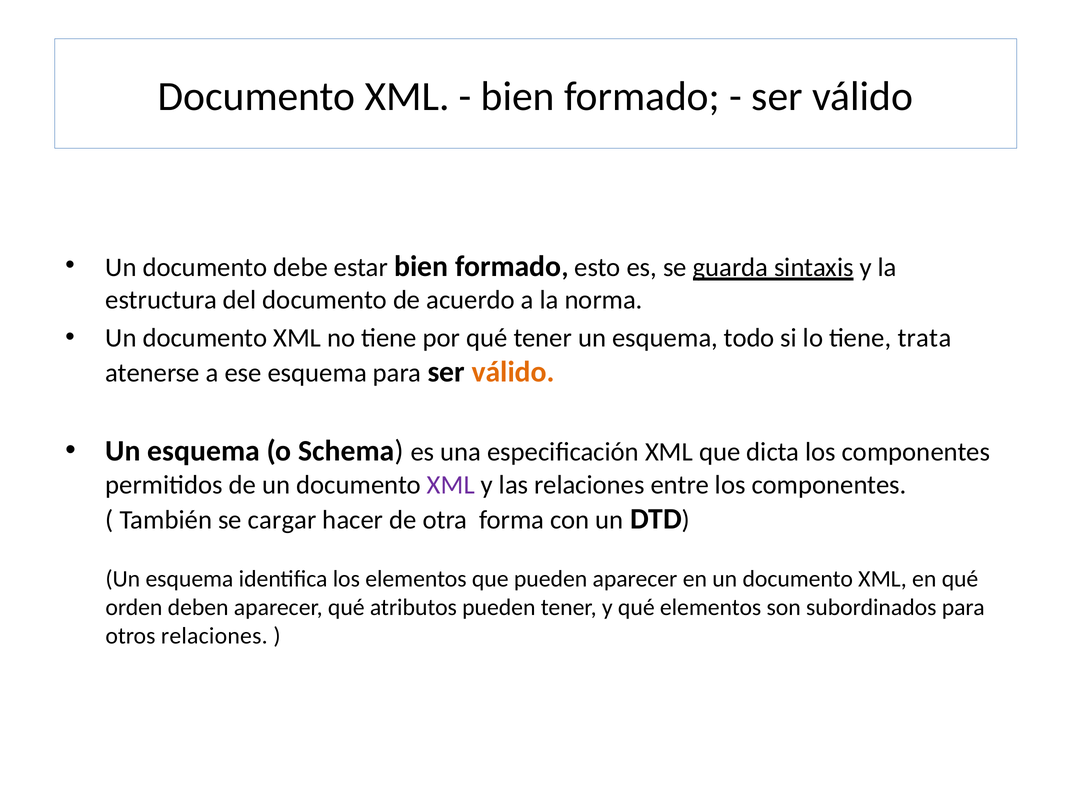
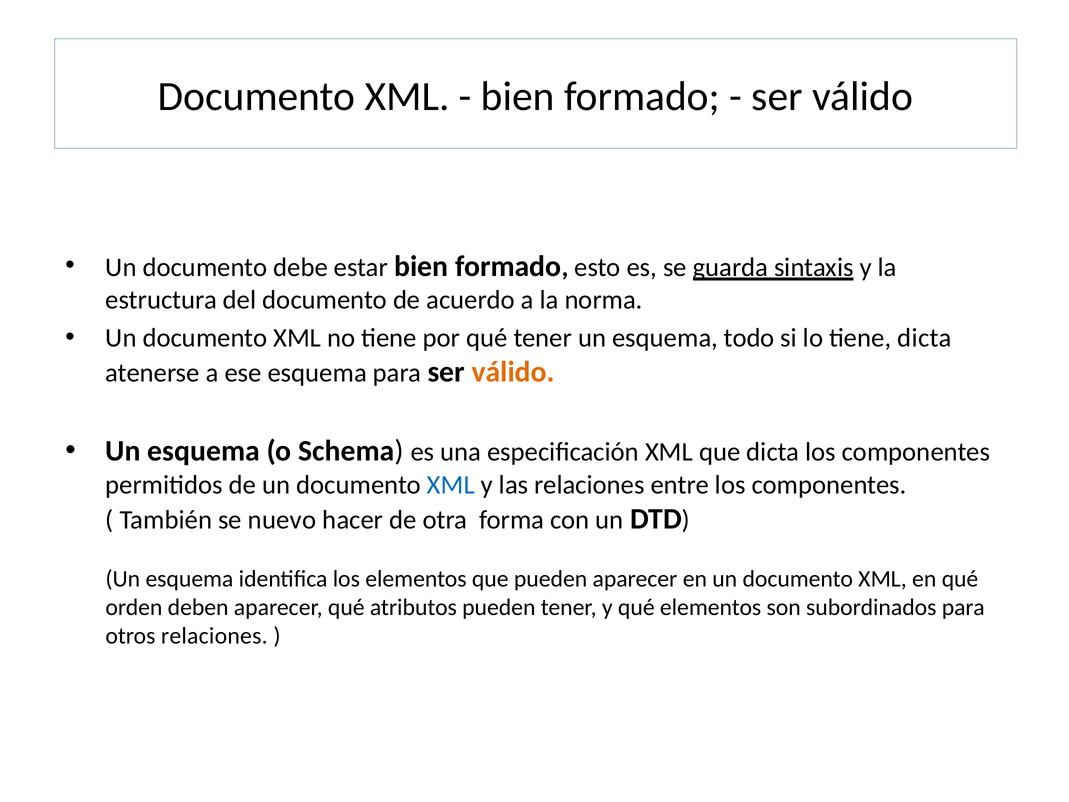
tiene trata: trata -> dicta (924, 338)
XML colour: purple -> blue (451, 485)
cargar: cargar -> nuevo (282, 520)
